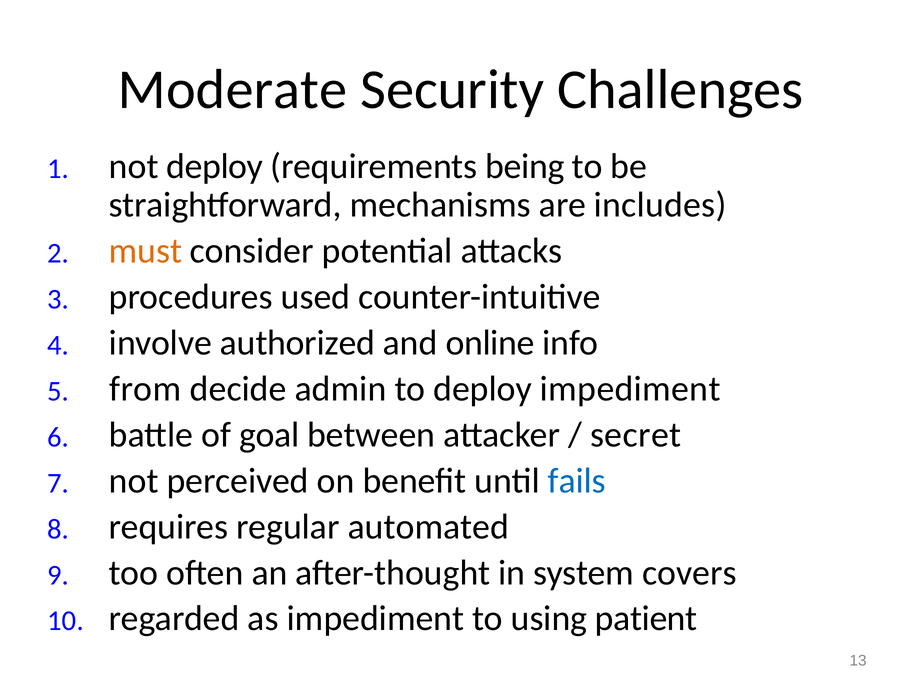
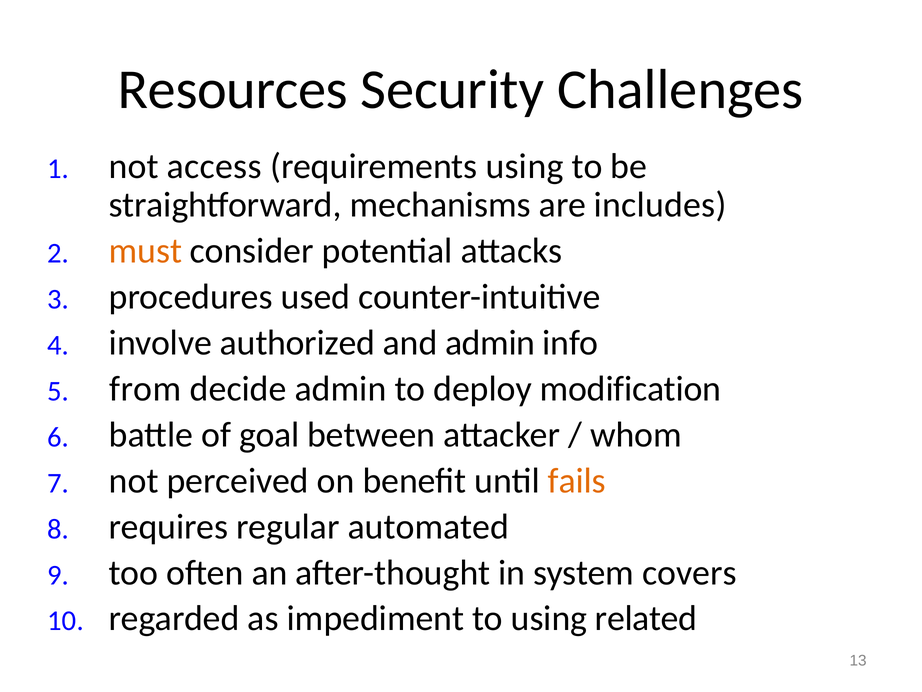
Moderate: Moderate -> Resources (233, 89)
not deploy: deploy -> access (214, 166)
requirements being: being -> using (525, 166)
and online: online -> admin (490, 343)
deploy impediment: impediment -> modification (631, 389)
secret: secret -> whom (636, 435)
fails colour: blue -> orange (577, 480)
patient: patient -> related (646, 618)
